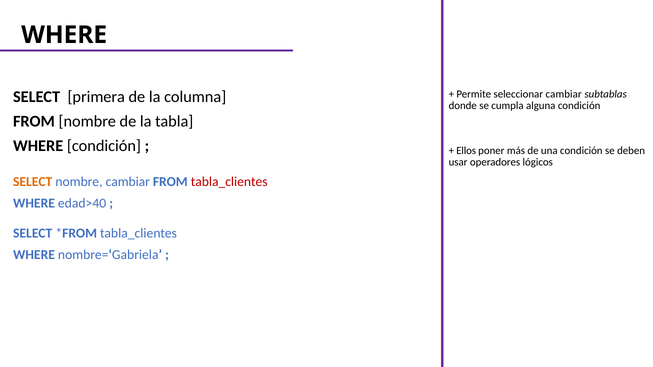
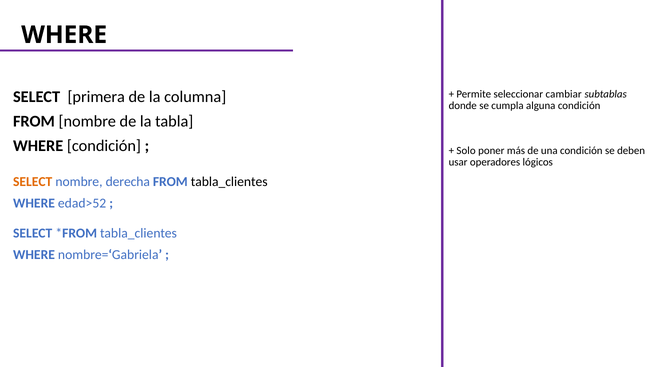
Ellos: Ellos -> Solo (466, 151)
nombre cambiar: cambiar -> derecha (128, 182)
tabla_clientes colour: red -> black (229, 182)
edad>40: edad>40 -> edad>52 (82, 204)
